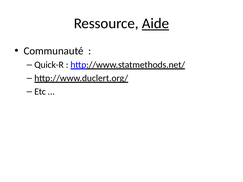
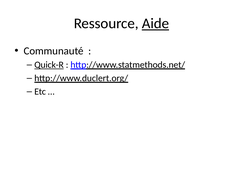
Quick-R underline: none -> present (49, 65)
